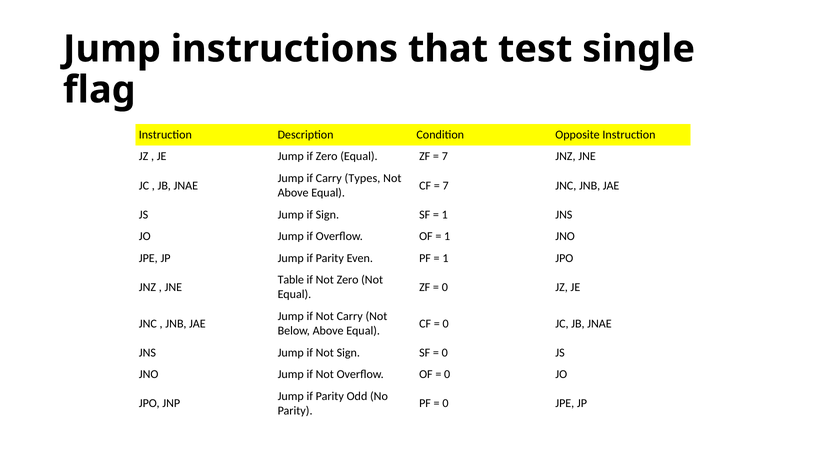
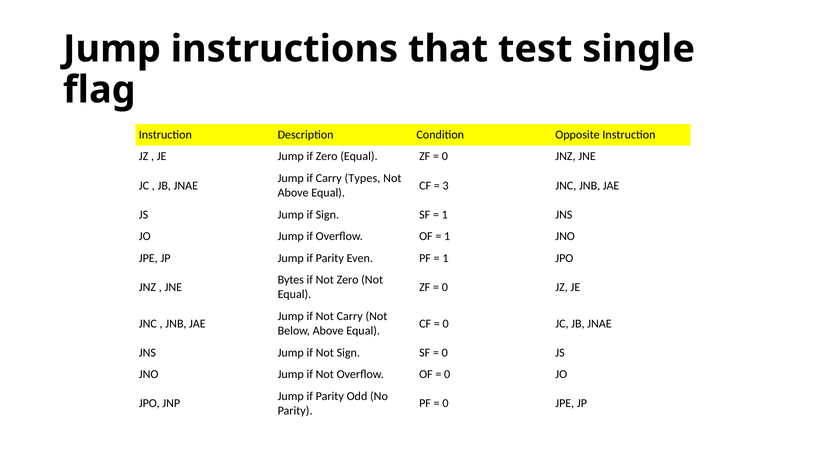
7: 7 -> 0 (445, 156)
7: 7 -> 3 (446, 185)
Table: Table -> Bytes (291, 280)
